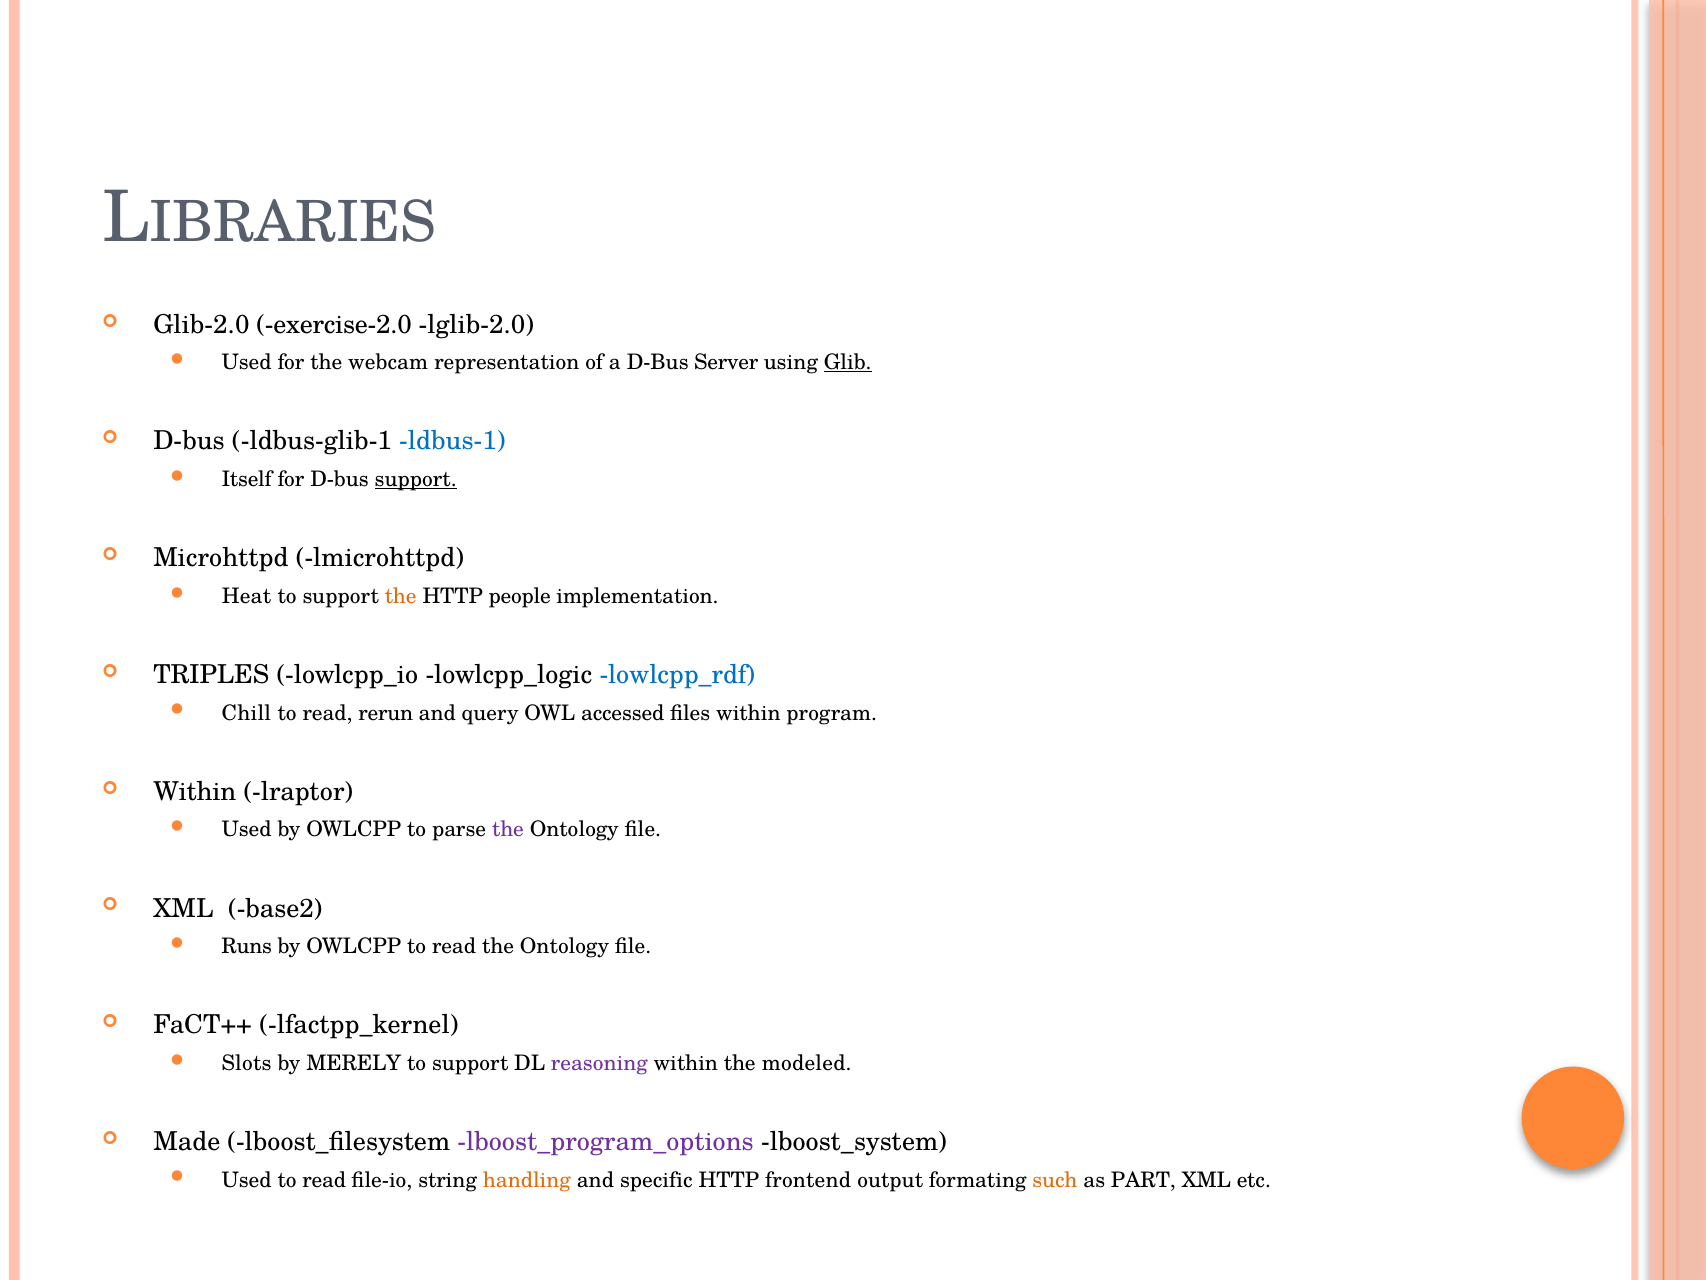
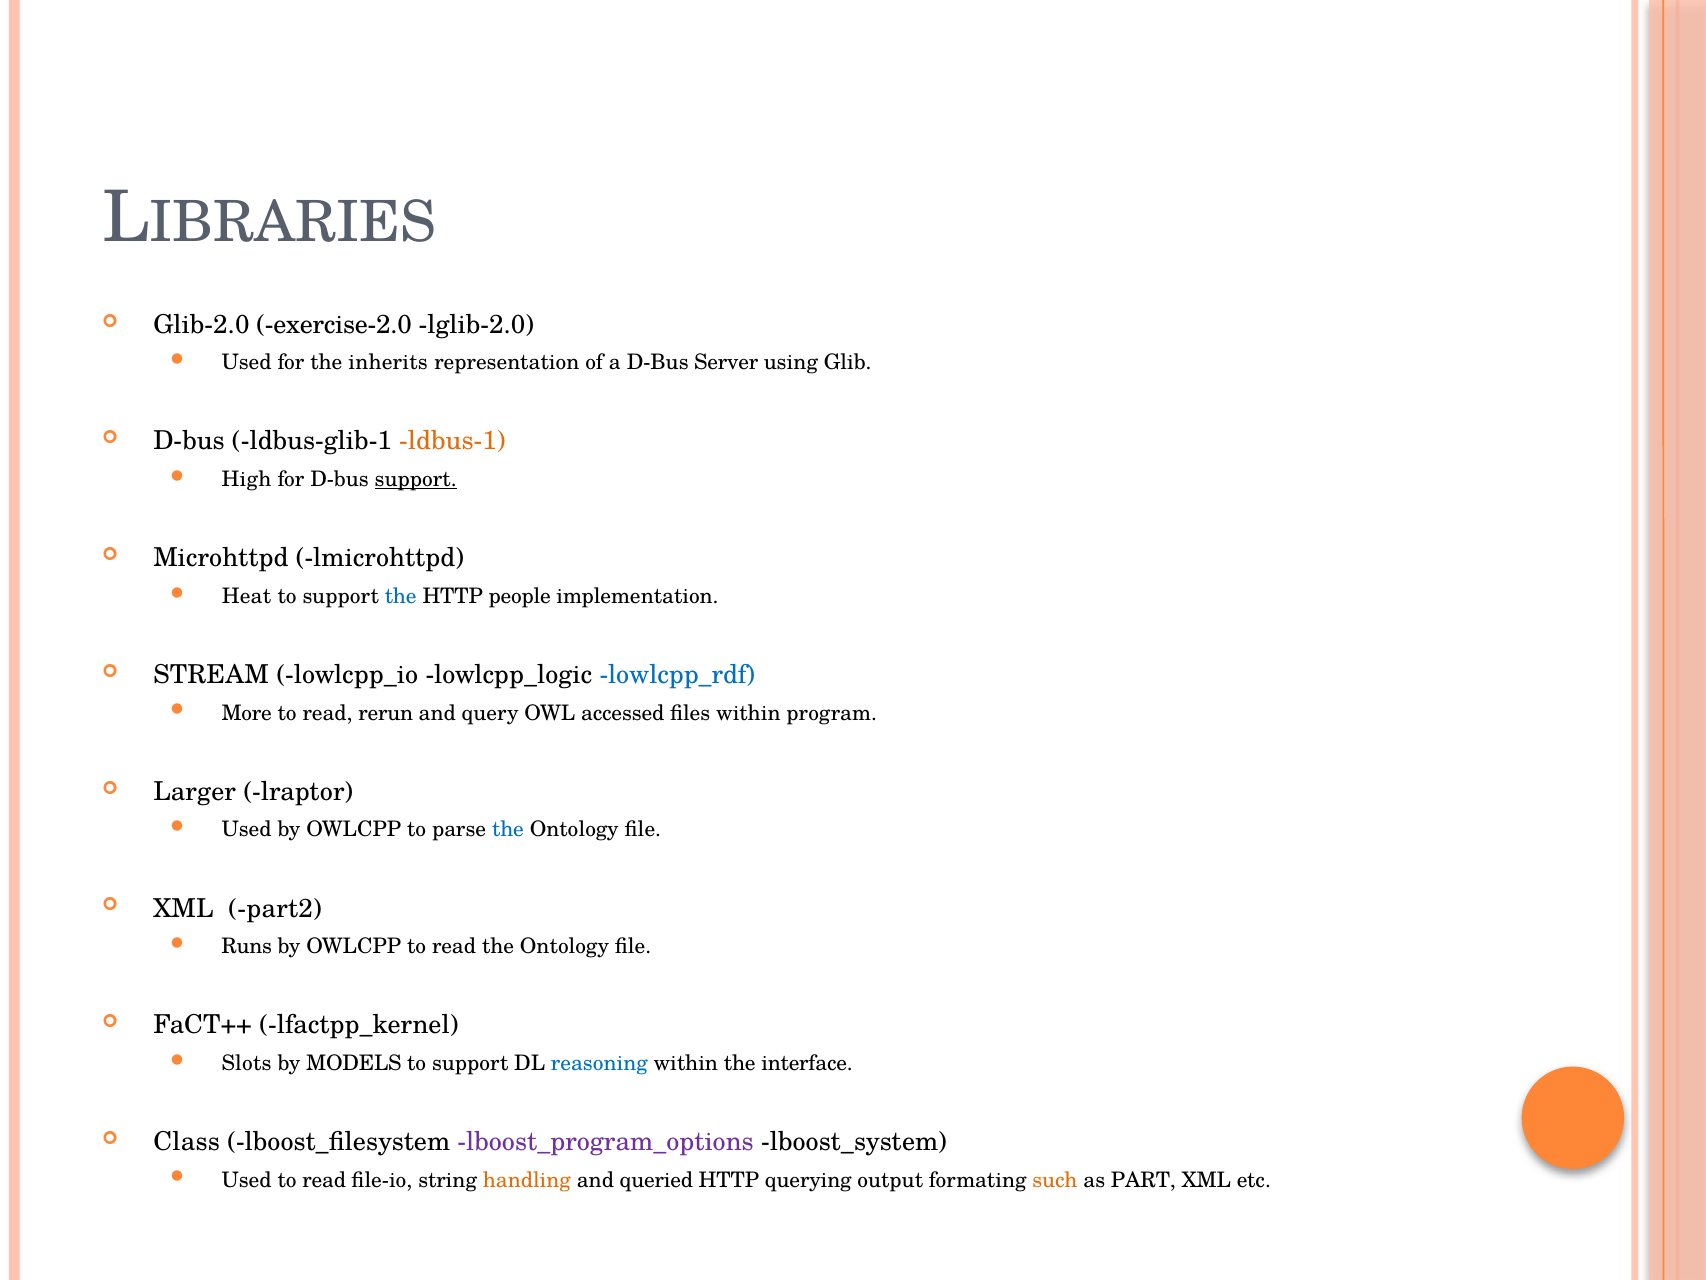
webcam: webcam -> inherits (388, 362)
Glib underline: present -> none (848, 362)
ldbus-1 colour: blue -> orange (452, 441)
Itself: Itself -> High (246, 479)
the colour: orange -> blue (401, 596)
TRIPLES: TRIPLES -> STREAM (211, 675)
Chill: Chill -> More (247, 713)
Within: Within -> Larger (195, 791)
the colour: purple -> blue (508, 829)
base2: base2 -> part2 (275, 908)
MERELY: MERELY -> MODELS (354, 1063)
reasoning colour: purple -> blue (599, 1063)
modeled: modeled -> interface (807, 1063)
Made: Made -> Class (187, 1142)
specific: specific -> queried (656, 1180)
frontend: frontend -> querying (808, 1180)
